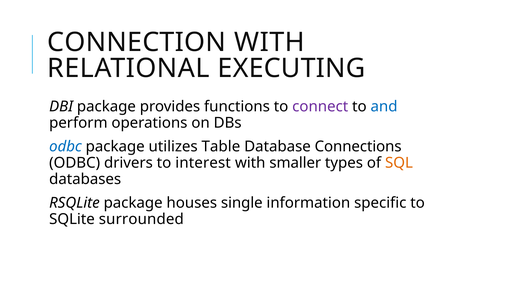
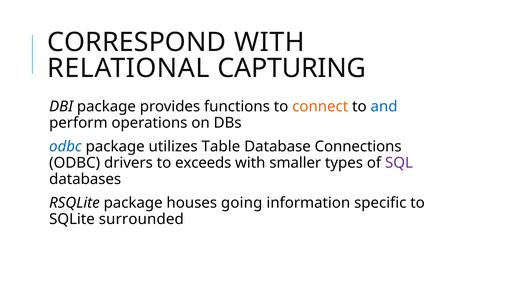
CONNECTION: CONNECTION -> CORRESPOND (137, 42)
EXECUTING: EXECUTING -> CAPTURING (292, 68)
connect colour: purple -> orange (320, 107)
interest: interest -> exceeds (203, 163)
SQL colour: orange -> purple (399, 163)
single: single -> going (242, 203)
